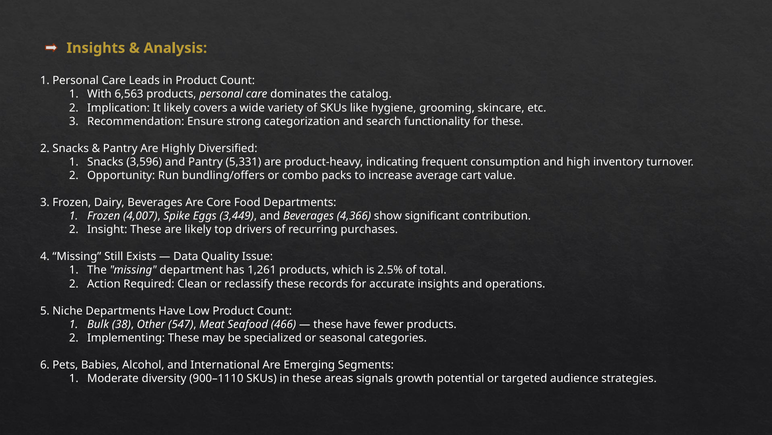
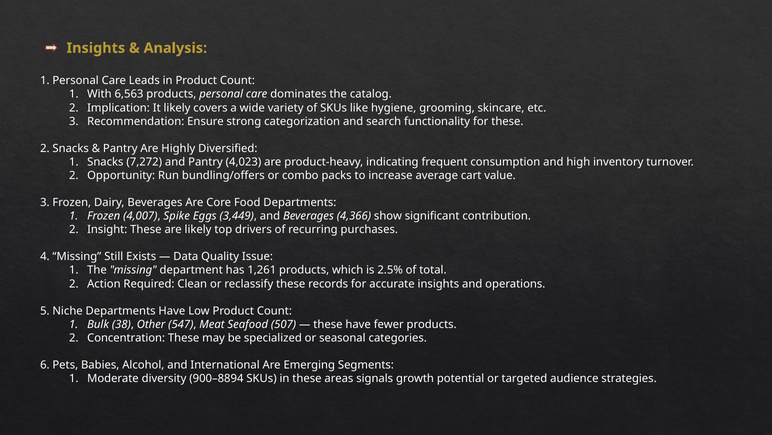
3,596: 3,596 -> 7,272 (144, 162)
5,331: 5,331 -> 4,023 (243, 162)
466: 466 -> 507 (284, 324)
Implementing: Implementing -> Concentration (126, 337)
900–1110: 900–1110 -> 900–8894 (216, 378)
